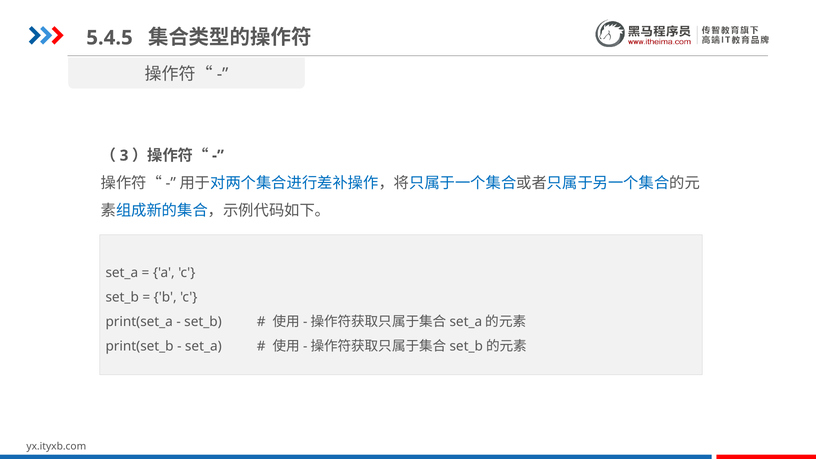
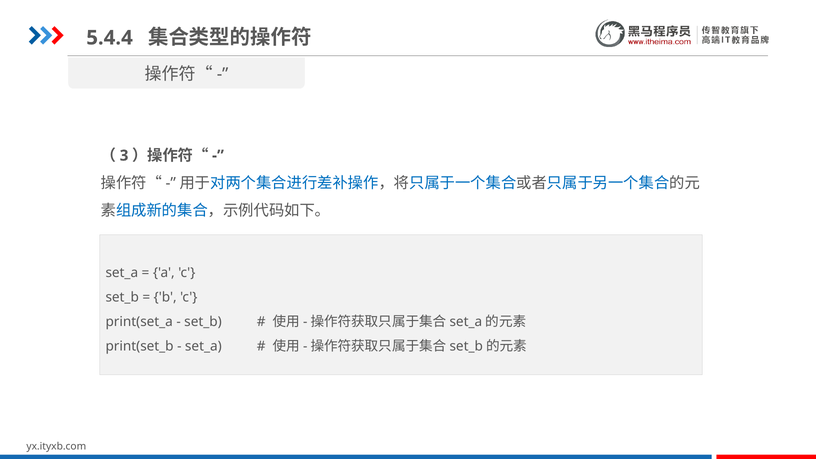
5.4.5: 5.4.5 -> 5.4.4 (110, 38)
